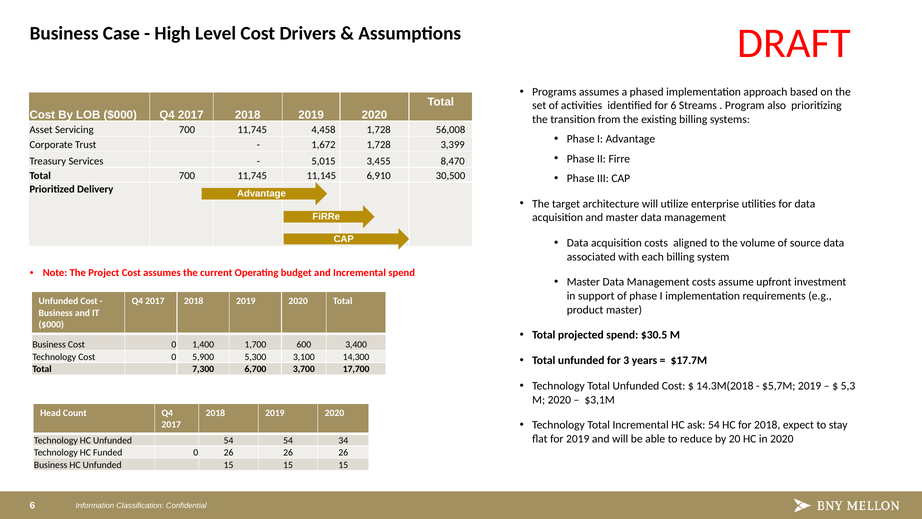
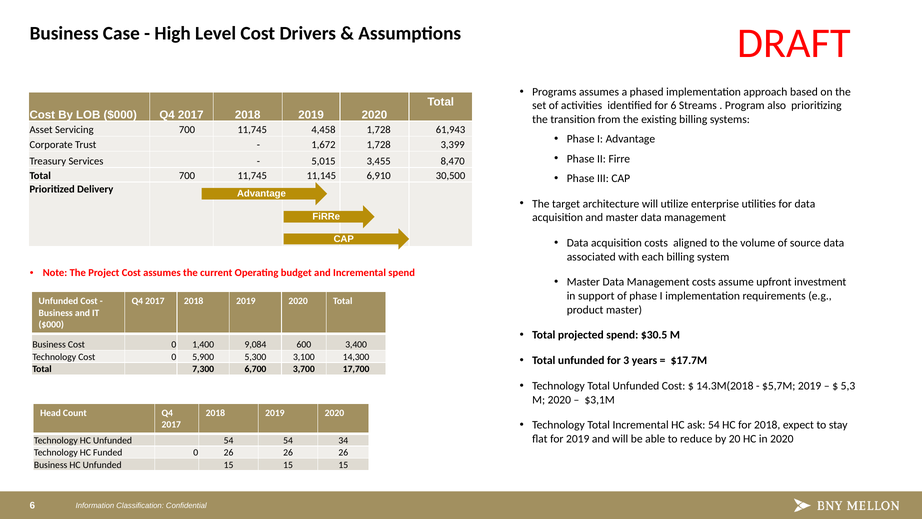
56,008: 56,008 -> 61,943 (451, 130)
1,700: 1,700 -> 9,084 (255, 344)
